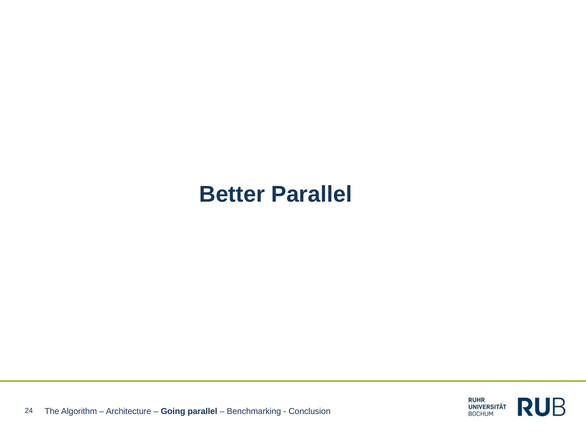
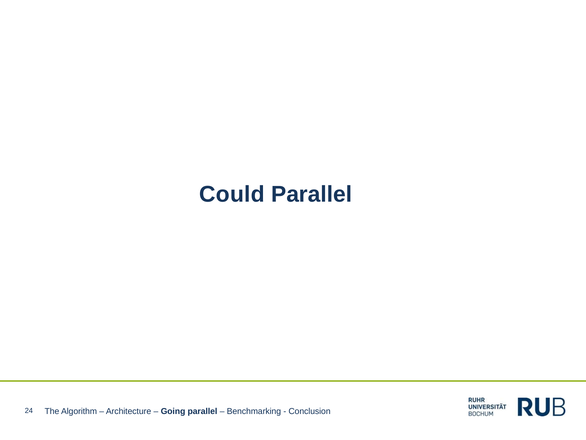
Better: Better -> Could (232, 194)
